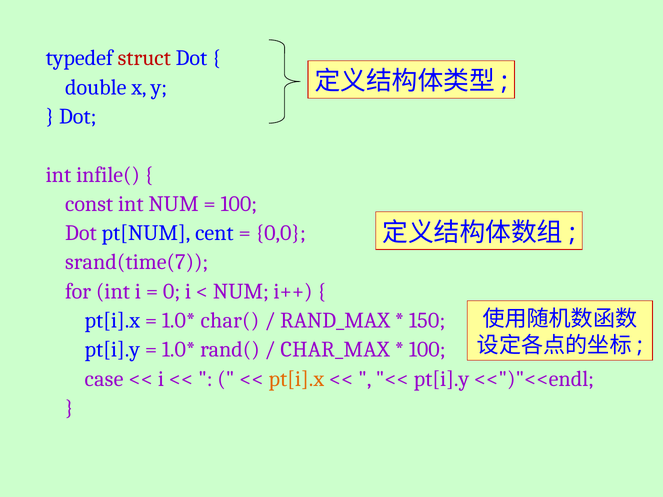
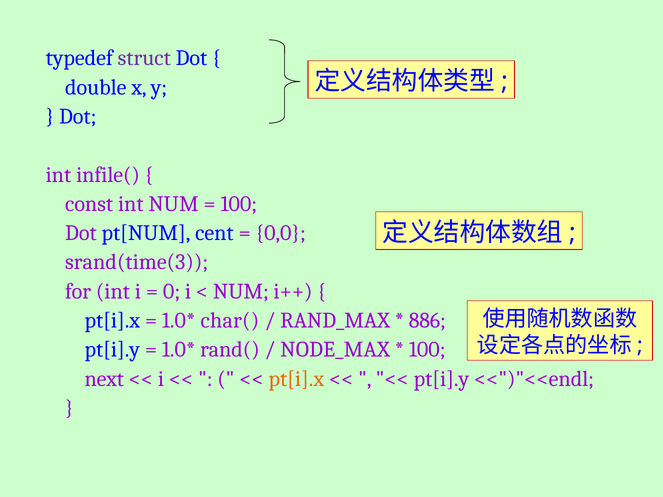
struct colour: red -> purple (144, 58)
srand(time(7: srand(time(7 -> srand(time(3 (137, 262)
150: 150 -> 886 (427, 321)
CHAR_MAX: CHAR_MAX -> NODE_MAX (335, 350)
case: case -> next (104, 379)
